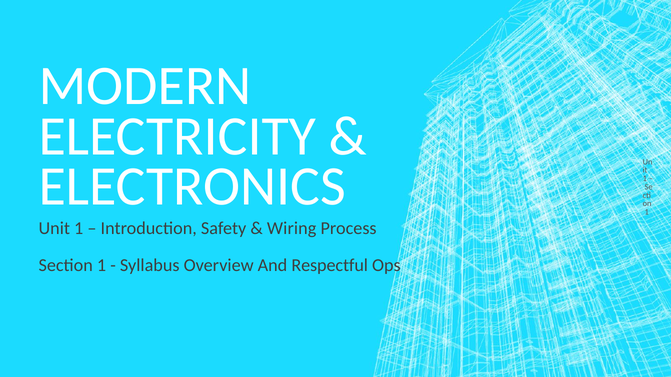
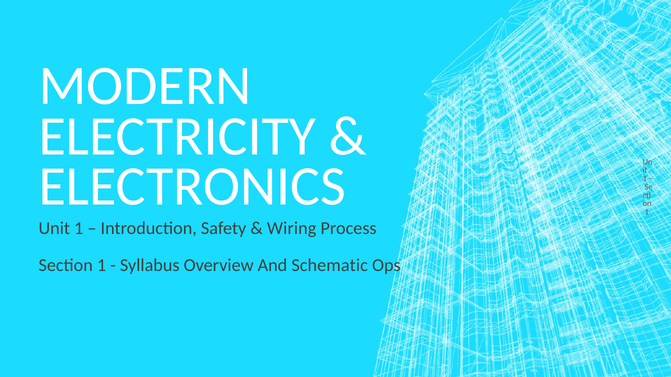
Respectful: Respectful -> Schematic (330, 266)
